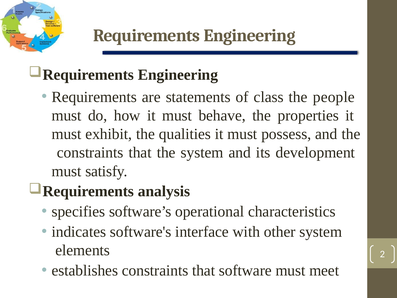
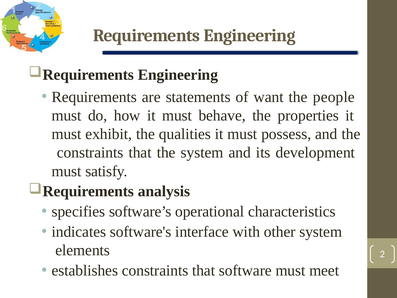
class: class -> want (269, 97)
